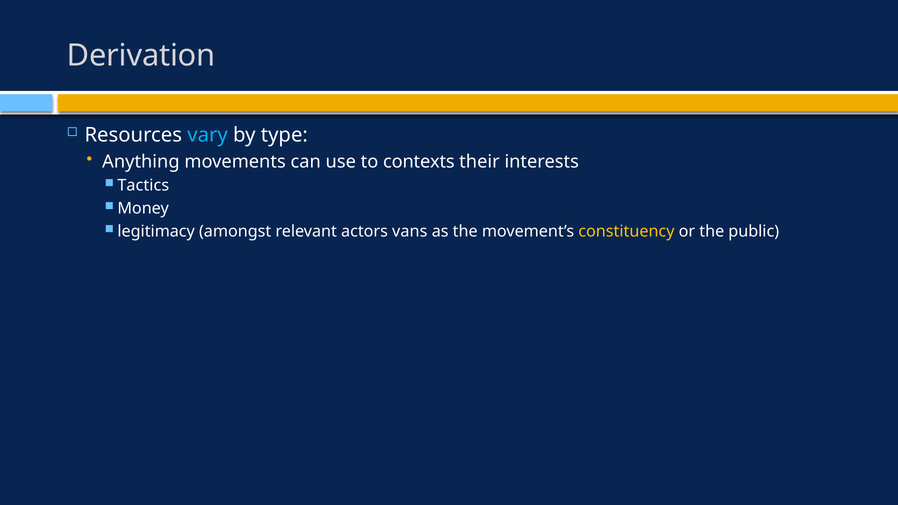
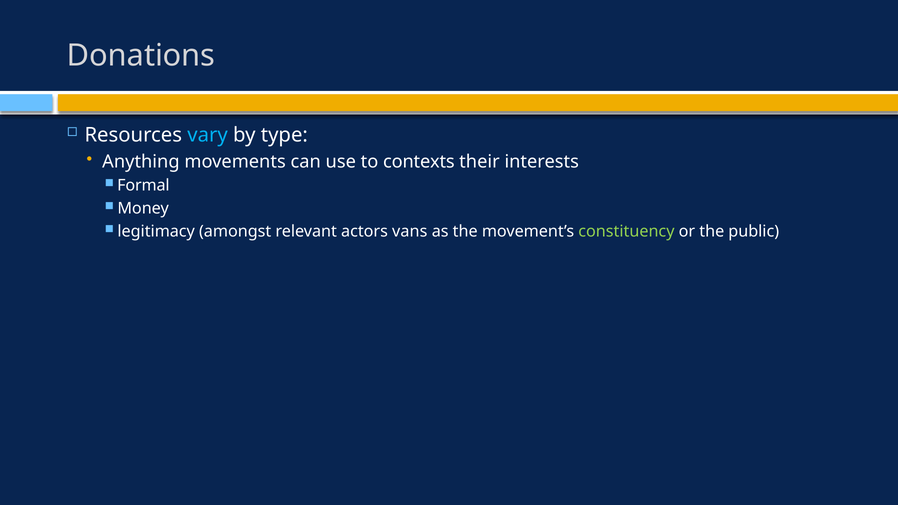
Derivation: Derivation -> Donations (141, 55)
Tactics: Tactics -> Formal (143, 186)
constituency colour: yellow -> light green (626, 231)
